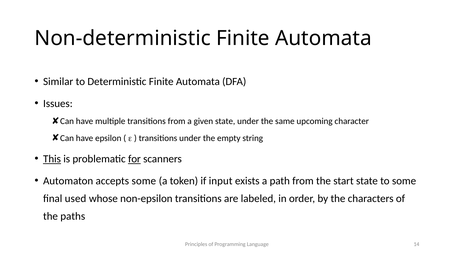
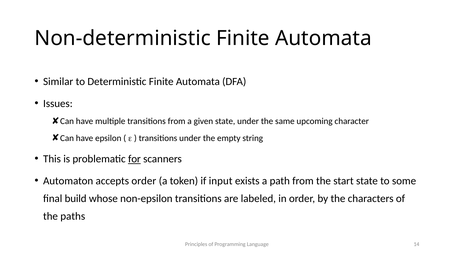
This underline: present -> none (52, 159)
accepts some: some -> order (144, 180)
used: used -> build (76, 198)
